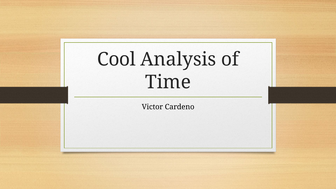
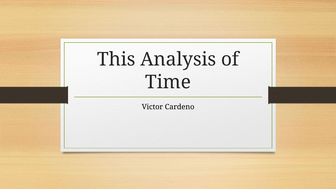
Cool: Cool -> This (116, 59)
